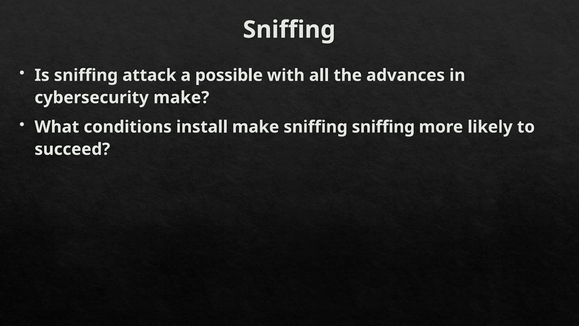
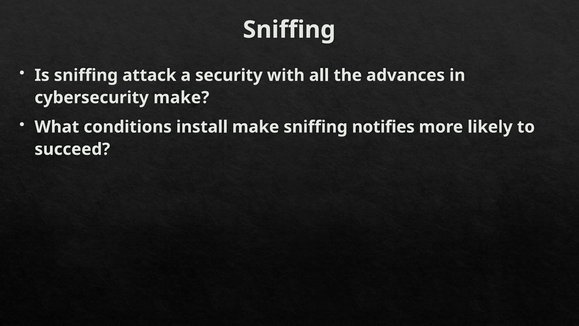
possible: possible -> security (229, 75)
sniffing sniffing: sniffing -> notifies (383, 127)
